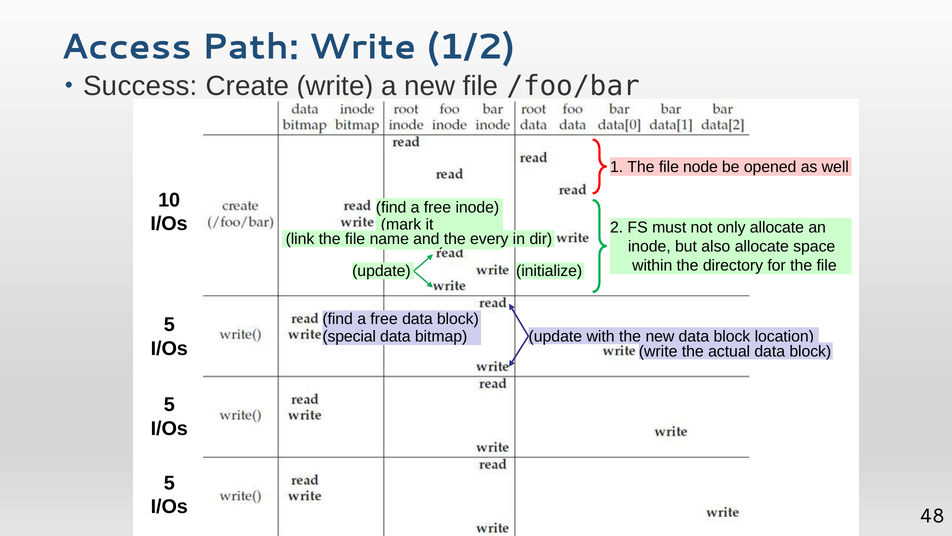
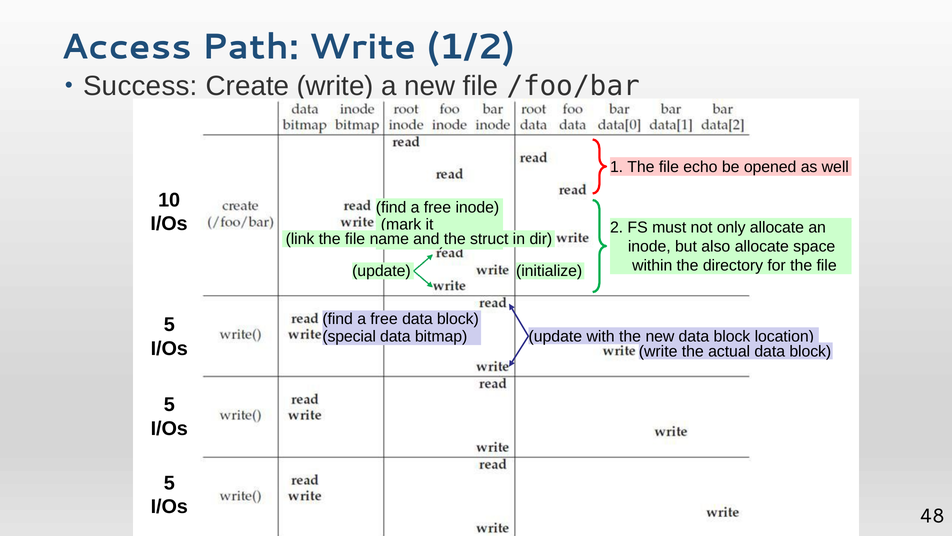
node: node -> echo (700, 167)
every: every -> struct (489, 239)
